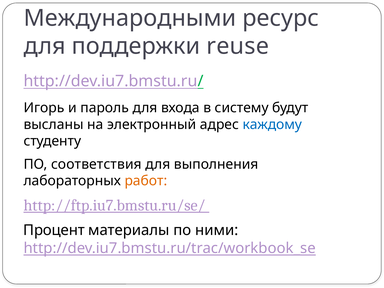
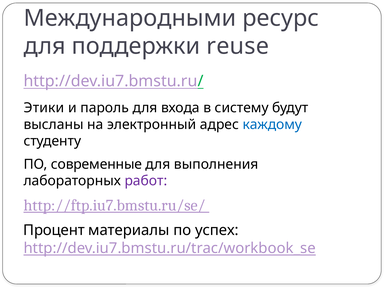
Игорь: Игорь -> Этики (44, 108)
соответствия: соответствия -> современные (97, 164)
работ colour: orange -> purple (146, 181)
ними: ними -> успех (217, 230)
